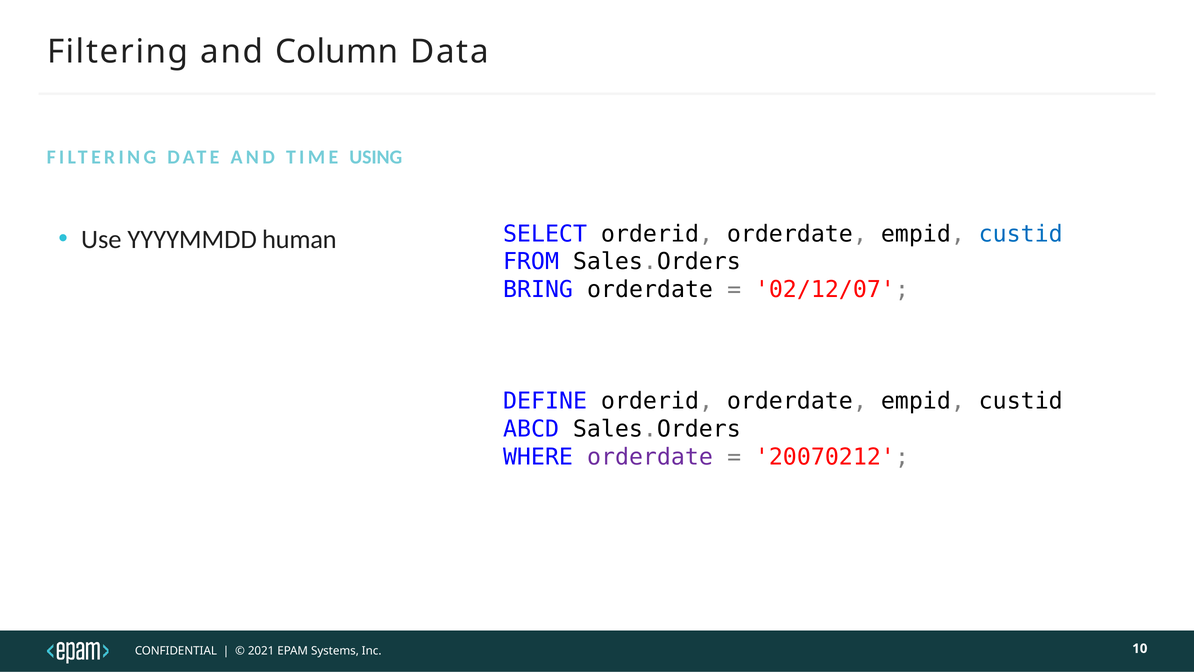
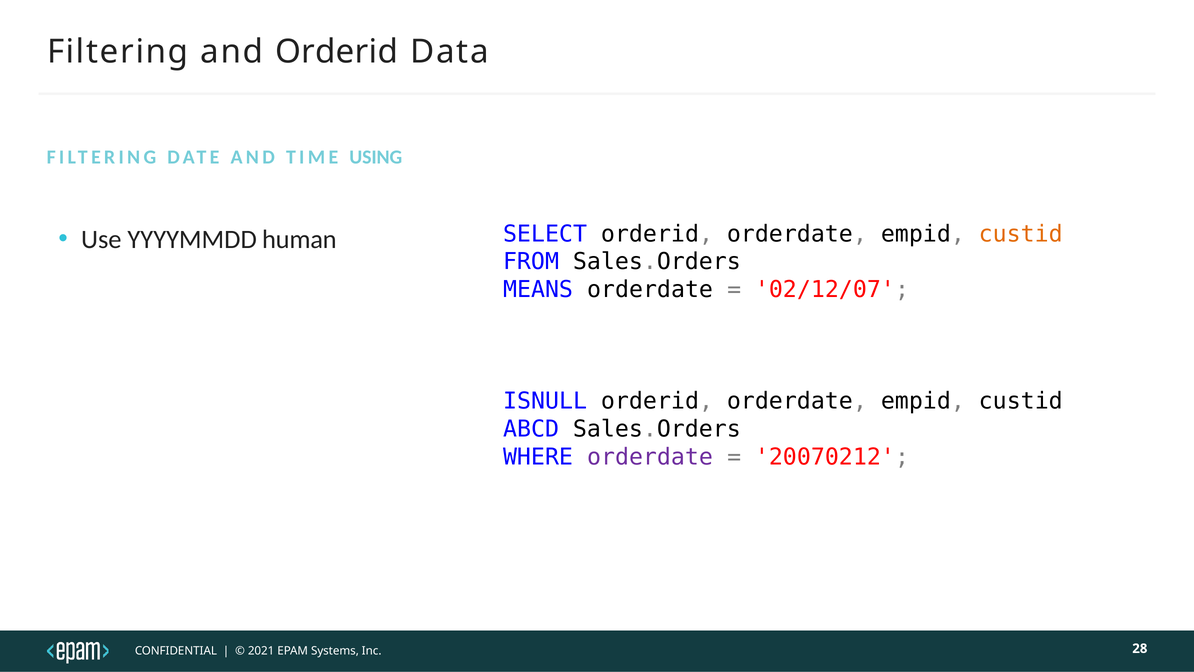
and Column: Column -> Orderid (337, 52)
custid colour: blue -> orange (1021, 234)
BRING: BRING -> MEANS (538, 290)
DEFINE: DEFINE -> ISNULL (545, 401)
10: 10 -> 28 (1140, 648)
